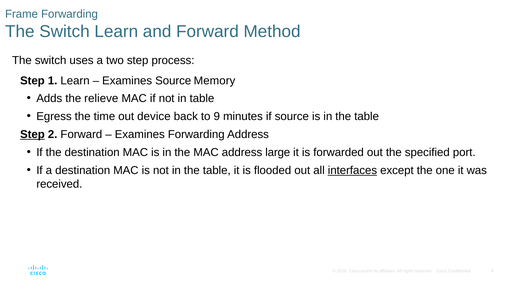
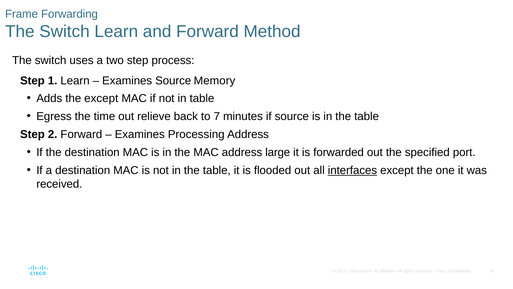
the relieve: relieve -> except (101, 98)
device: device -> relieve (154, 116)
9: 9 -> 7 (217, 116)
Step underline: present -> none (32, 134)
Examines Forwarding: Forwarding -> Processing (196, 134)
